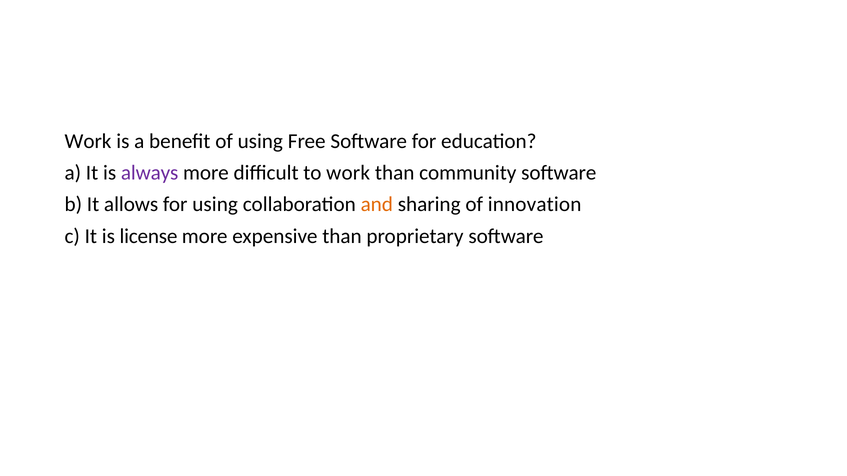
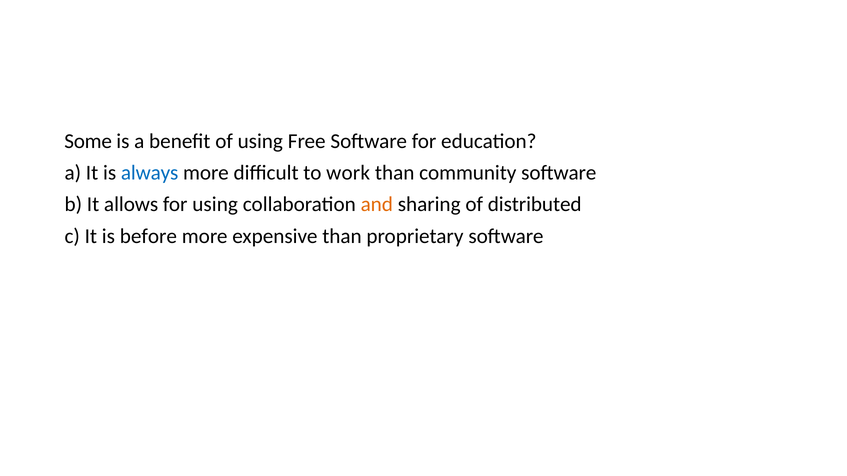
Work: Work -> Some (88, 141)
always colour: purple -> blue (150, 173)
innovation: innovation -> distributed (535, 205)
license: license -> before (148, 236)
